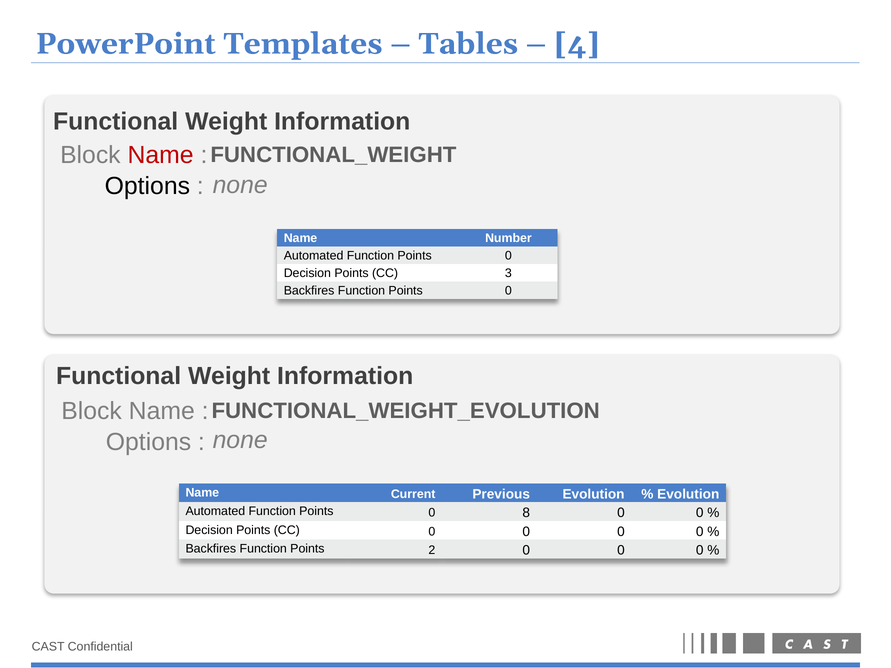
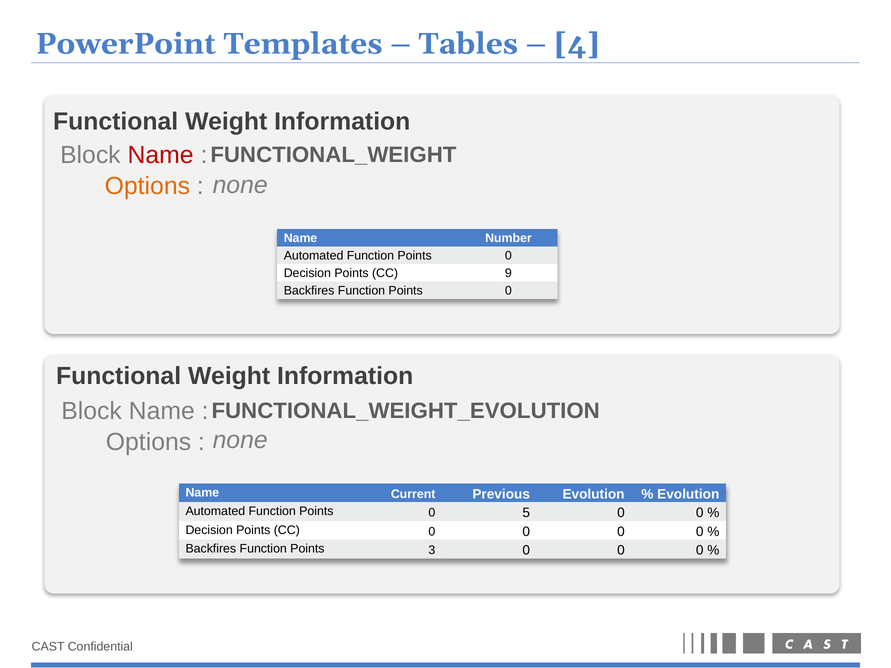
Options colour: black -> orange (147, 186)
3: 3 -> 9 (508, 273)
8: 8 -> 5 (526, 513)
2: 2 -> 3 (432, 551)
